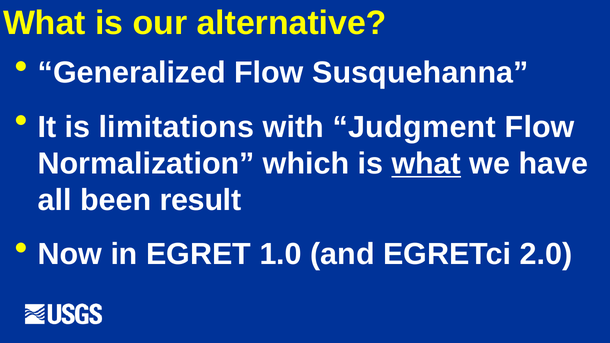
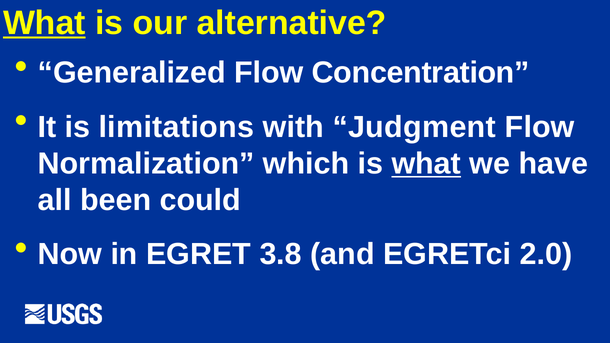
What underline: none -> present (44, 23)
Susquehanna: Susquehanna -> Concentration (421, 73)
result: result -> could (200, 200)
1.0: 1.0 -> 3.8 (281, 254)
